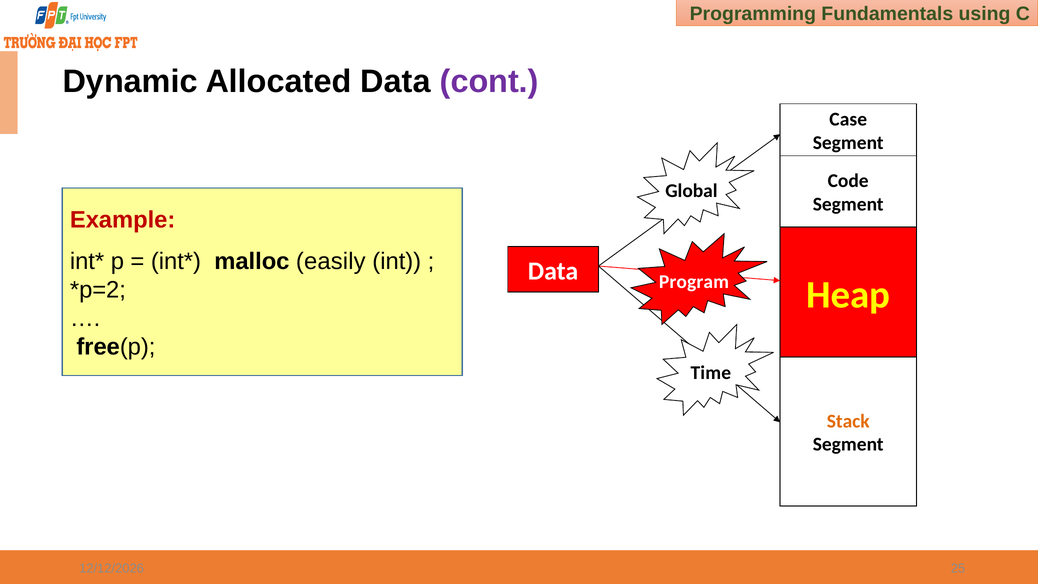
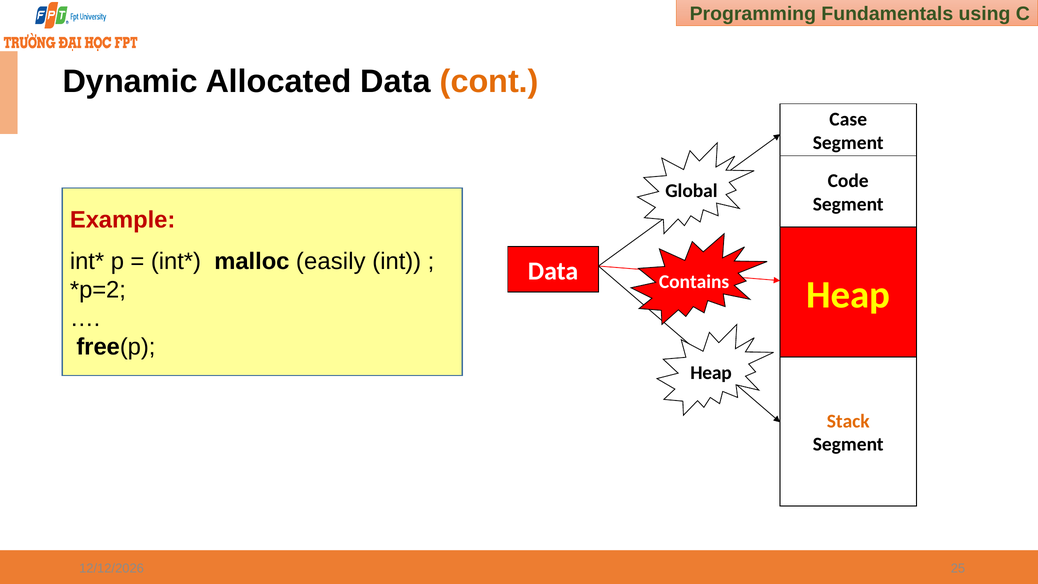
cont colour: purple -> orange (489, 82)
Program: Program -> Contains (694, 282)
Time: Time -> Heap (711, 373)
